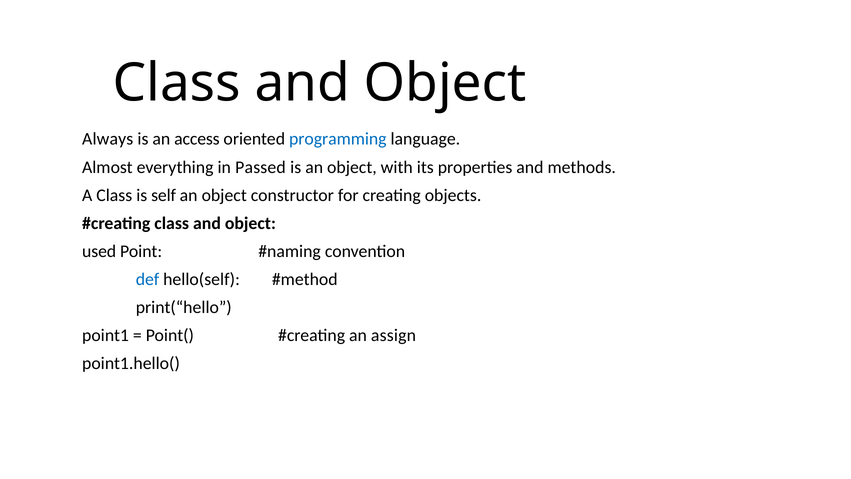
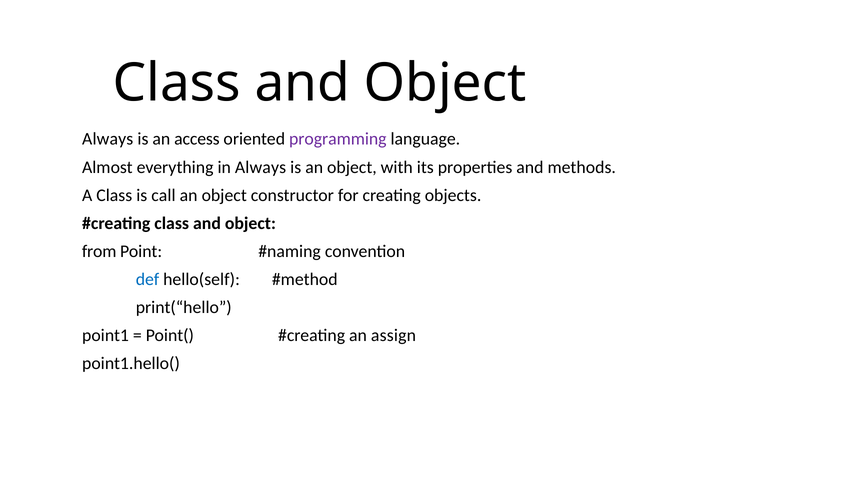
programming colour: blue -> purple (338, 139)
in Passed: Passed -> Always (261, 167)
self: self -> call (163, 195)
used: used -> from (99, 251)
